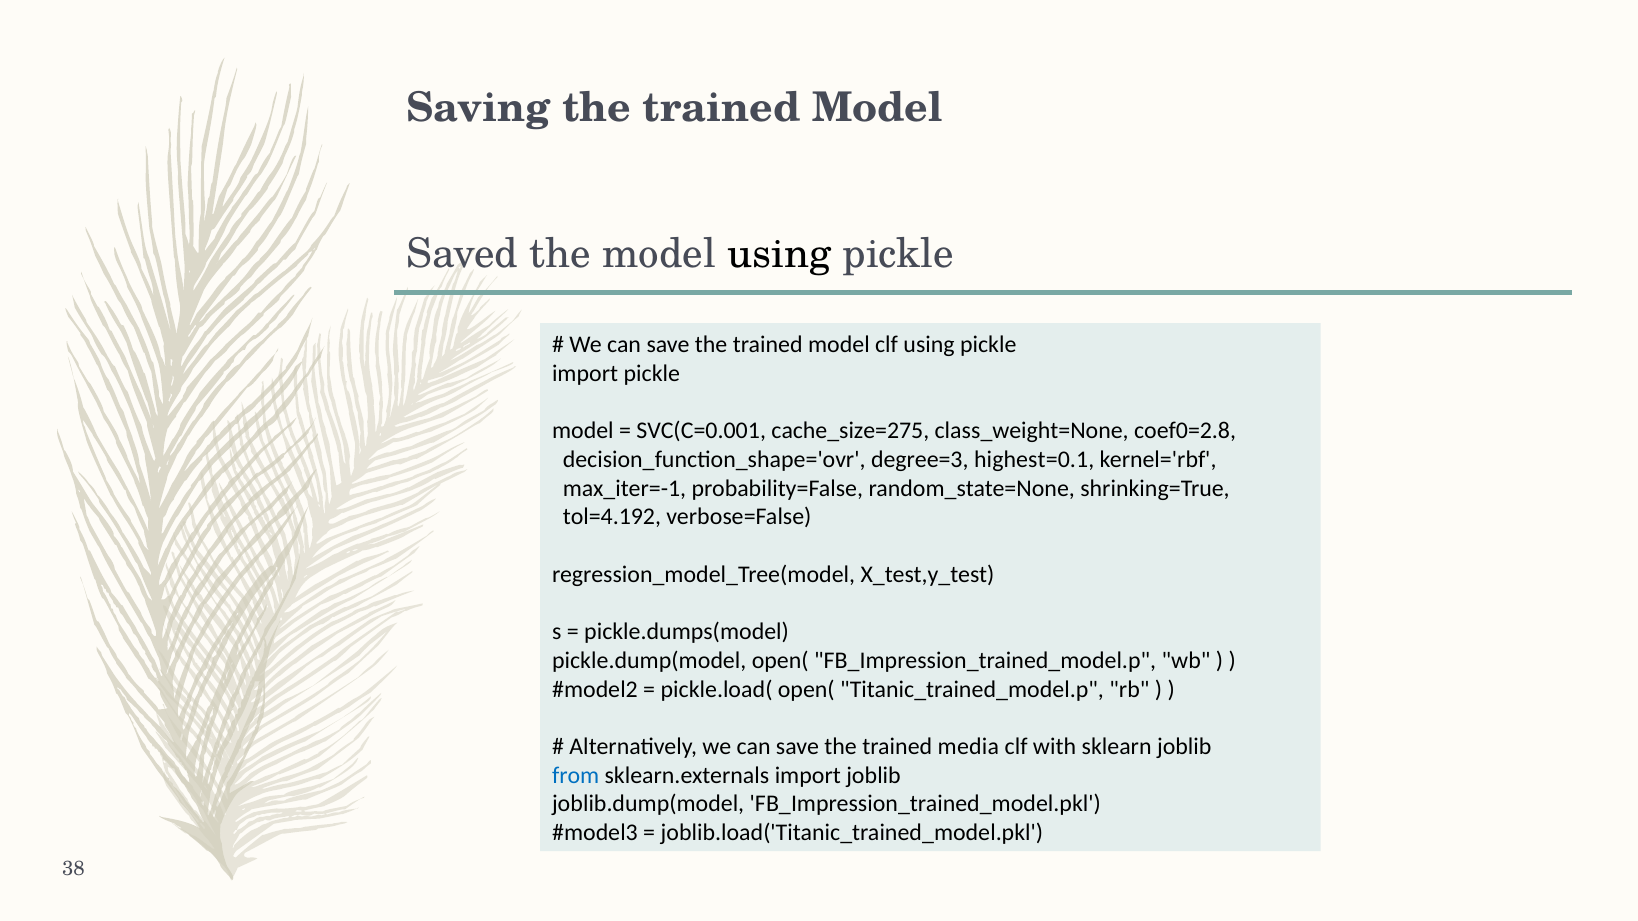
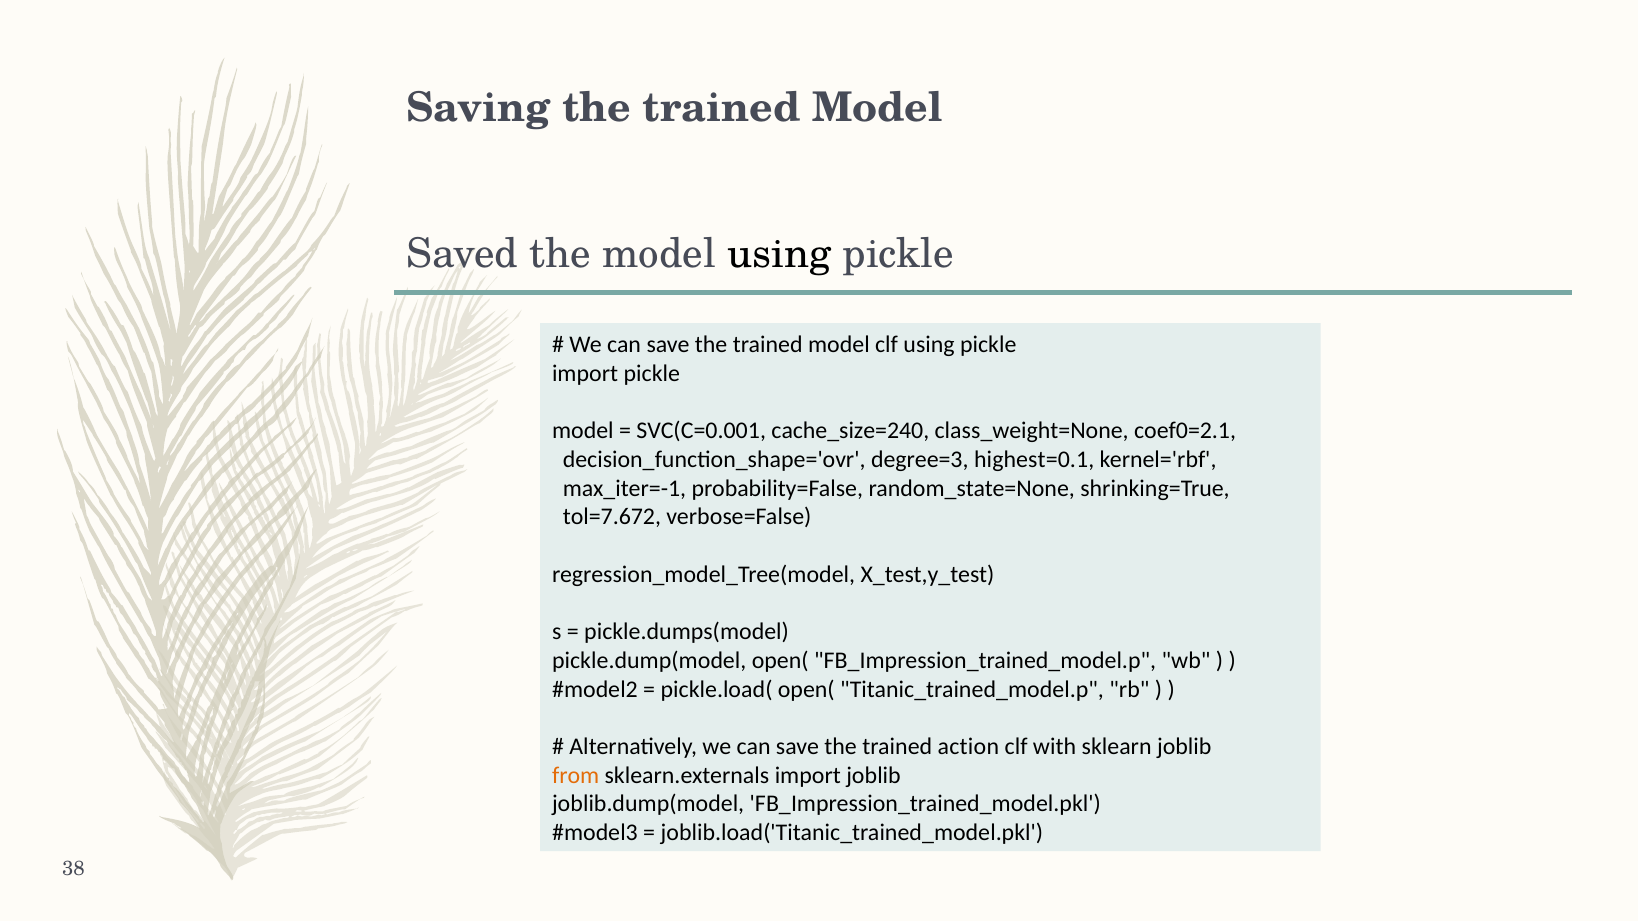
cache_size=275: cache_size=275 -> cache_size=240 (850, 431)
coef0=2.8: coef0=2.8 -> coef0=2.1 (1185, 431)
tol=4.192: tol=4.192 -> tol=7.672 (612, 517)
media: media -> action (968, 747)
from colour: blue -> orange (576, 775)
